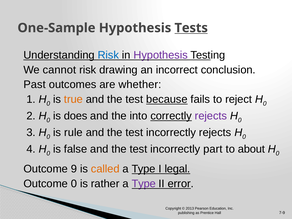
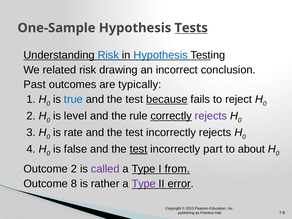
Hypothesis colour: purple -> blue (161, 55)
cannot: cannot -> related (59, 70)
whether: whether -> typically (140, 85)
true colour: orange -> blue (73, 99)
does: does -> level (75, 116)
into: into -> rule (139, 116)
rule: rule -> rate (73, 133)
test underline: none -> present (138, 149)
Outcome 9: 9 -> 2 (74, 169)
called colour: orange -> purple (105, 169)
legal: legal -> from (177, 169)
Outcome 0: 0 -> 8 (74, 184)
